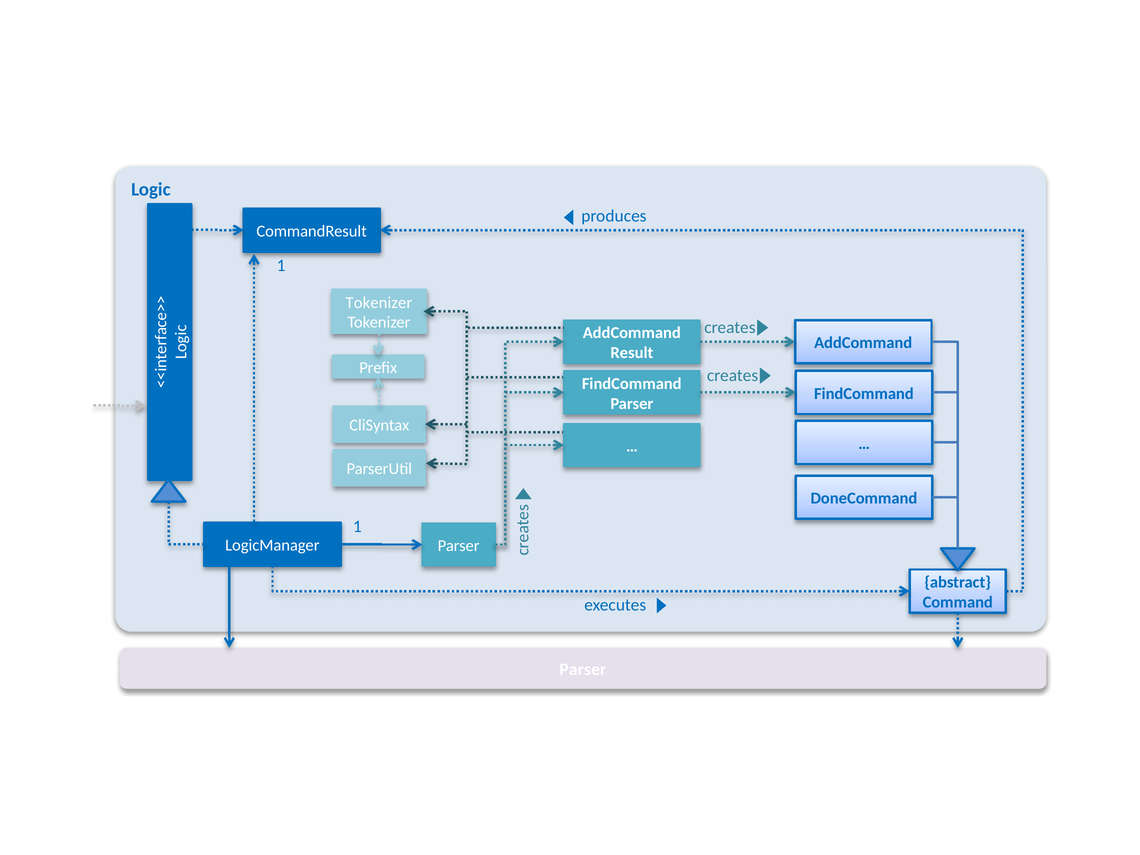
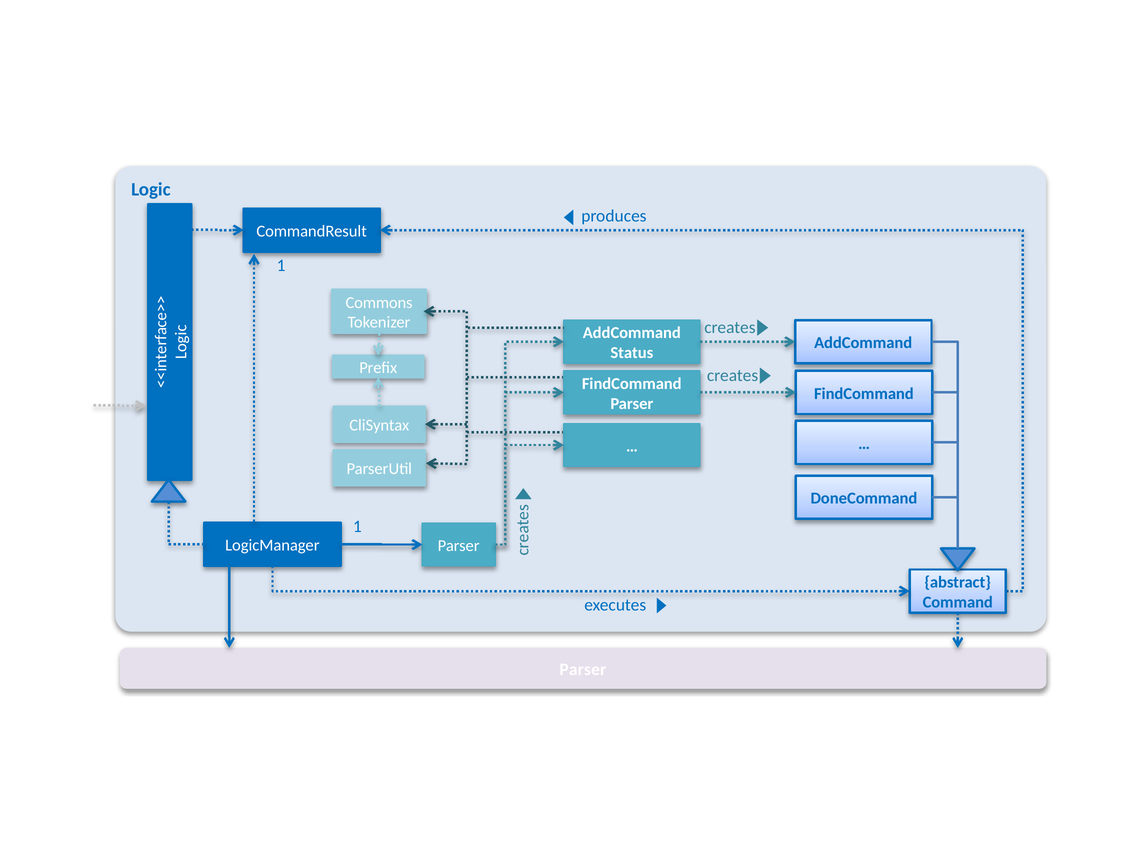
Tokenizer: Tokenizer -> Commons (379, 303)
Result: Result -> Status (632, 353)
